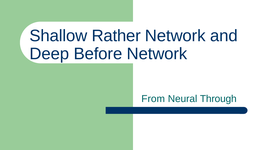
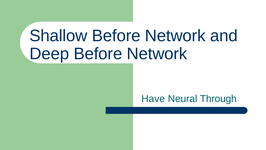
Shallow Rather: Rather -> Before (116, 36)
From: From -> Have (153, 99)
